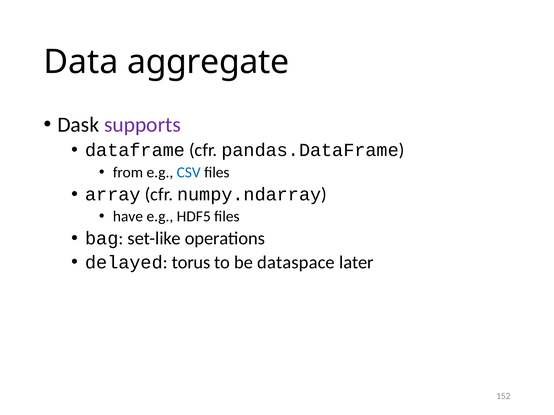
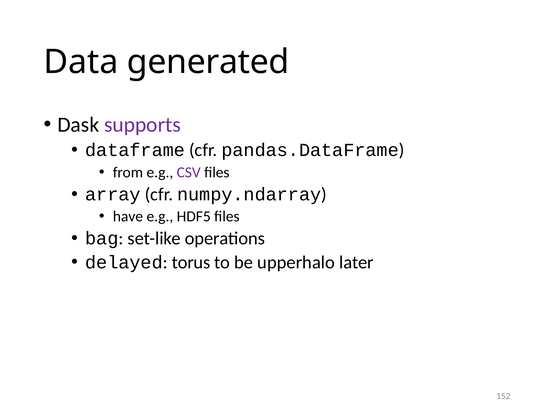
aggregate: aggregate -> generated (208, 62)
CSV colour: blue -> purple (189, 172)
dataspace: dataspace -> upperhalo (296, 263)
